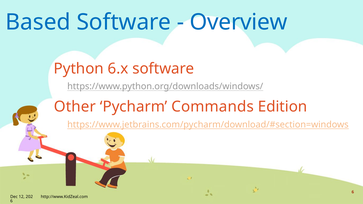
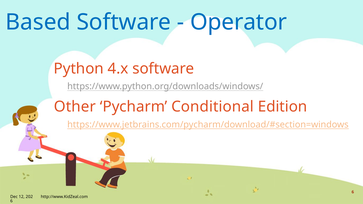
Overview: Overview -> Operator (239, 22)
6.x: 6.x -> 4.x (118, 69)
Commands: Commands -> Conditional (213, 107)
